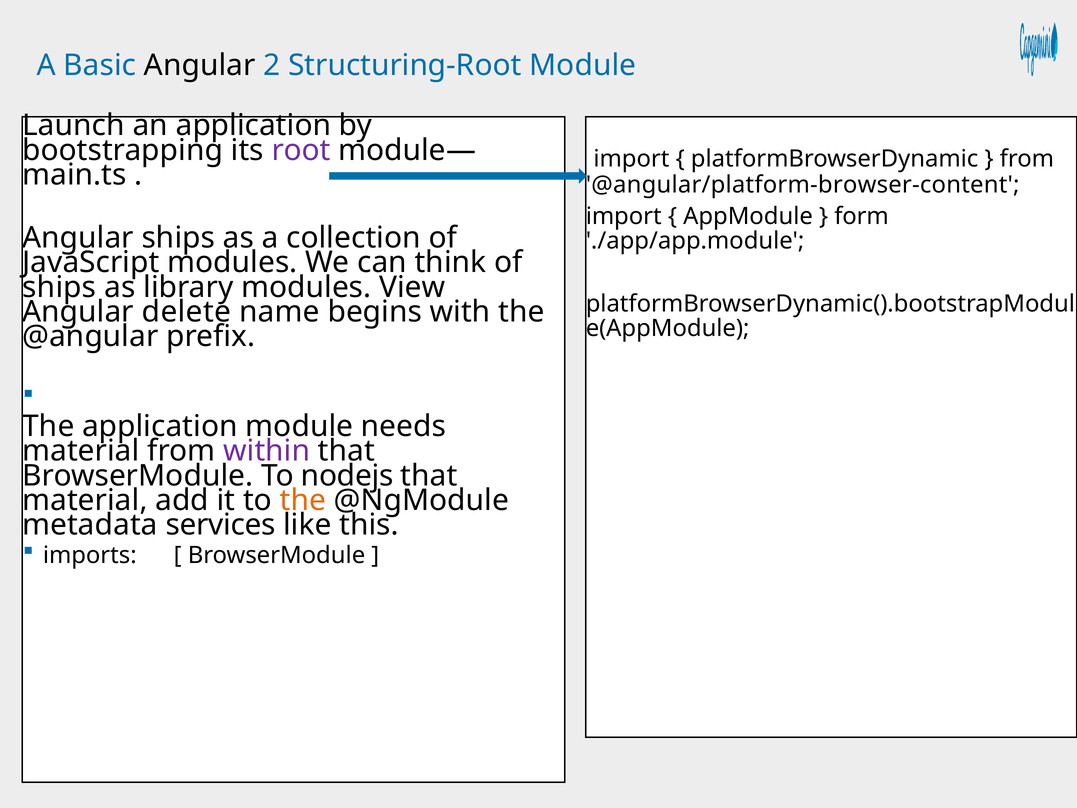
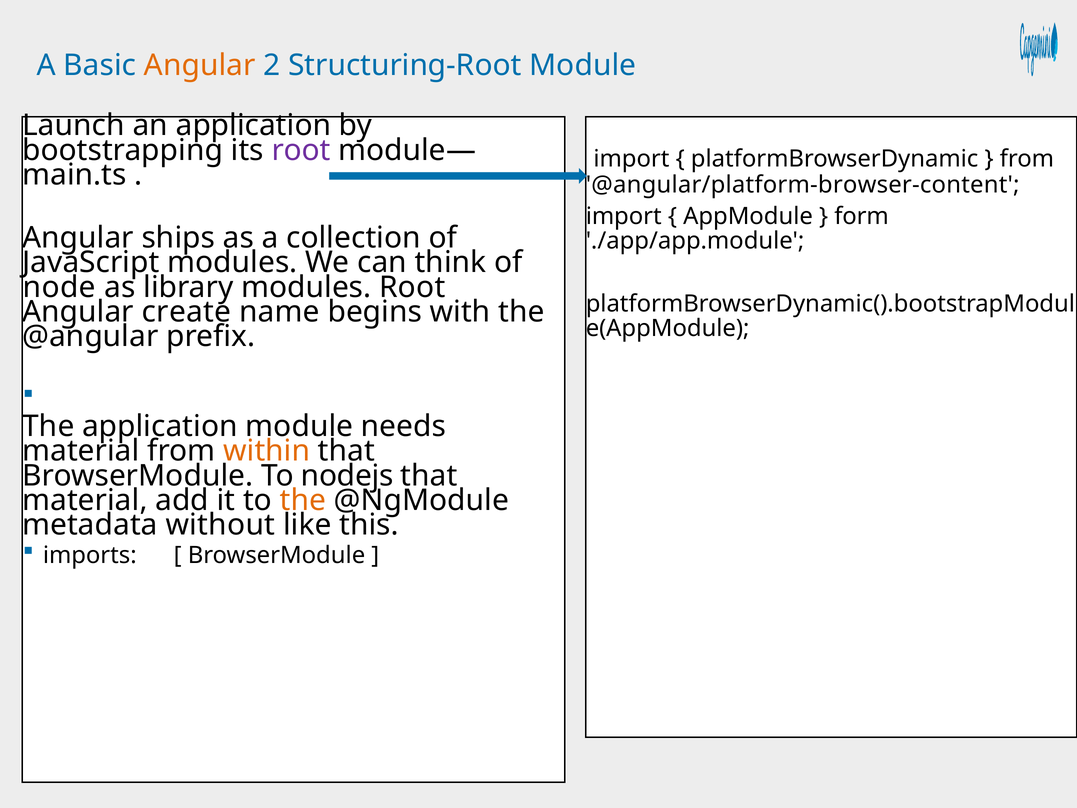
Angular colour: black -> orange (200, 65)
ships: ships -> node (59, 287)
modules View: View -> Root (412, 287)
delete: delete -> create (186, 312)
within colour: purple -> orange (267, 451)
services: services -> without (220, 525)
